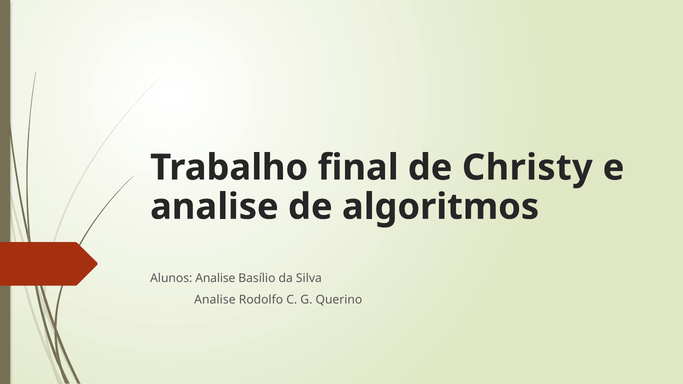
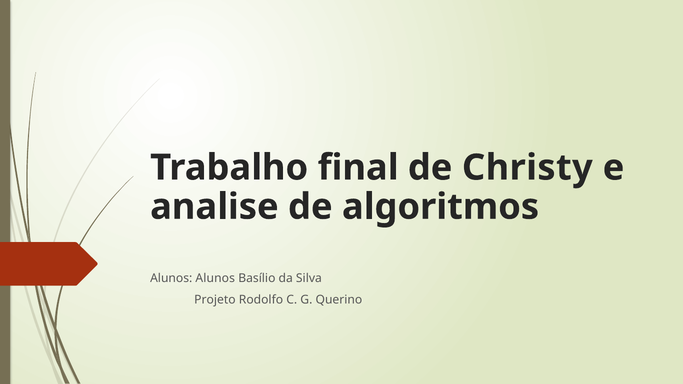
Alunos Analise: Analise -> Alunos (215, 278)
Analise: Analise -> Projeto (215, 300)
